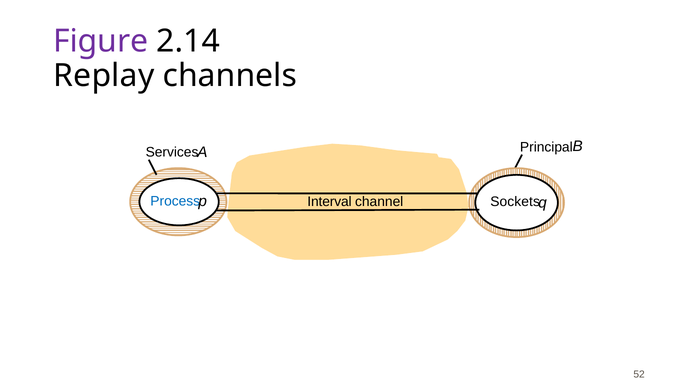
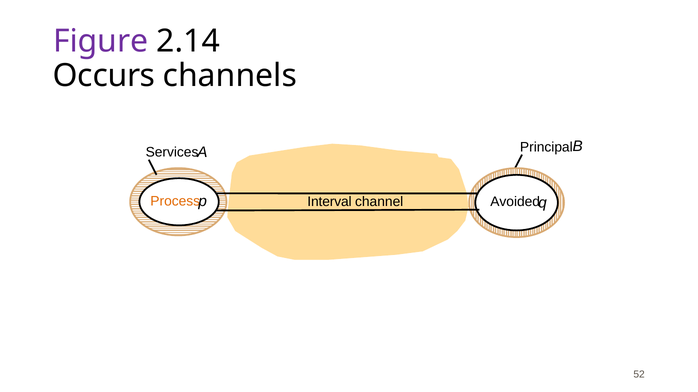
Replay: Replay -> Occurs (104, 76)
Sockets: Sockets -> Avoided (515, 202)
Process colour: blue -> orange (175, 201)
